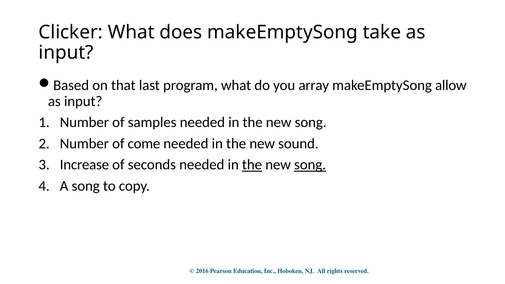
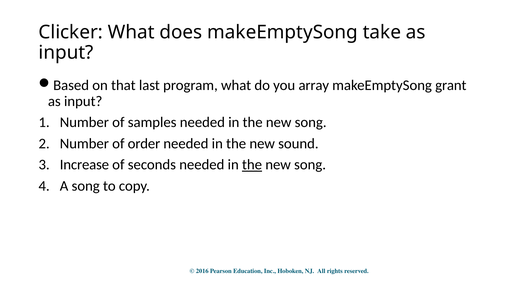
allow: allow -> grant (451, 85)
come: come -> order (144, 144)
song underline: present -> none (310, 165)
